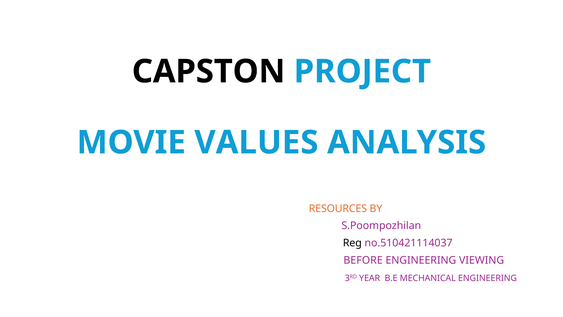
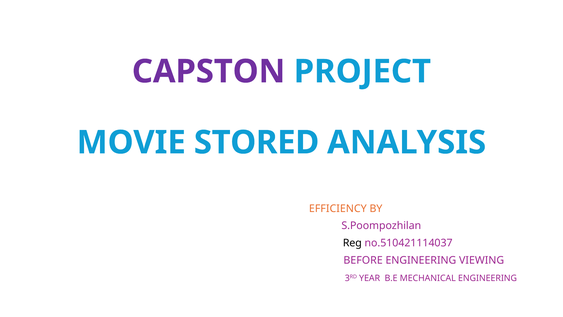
CAPSTON colour: black -> purple (209, 71)
VALUES: VALUES -> STORED (257, 142)
RESOURCES: RESOURCES -> EFFICIENCY (338, 208)
